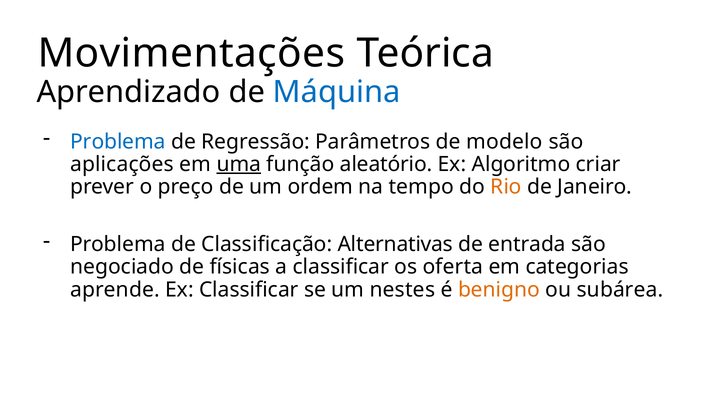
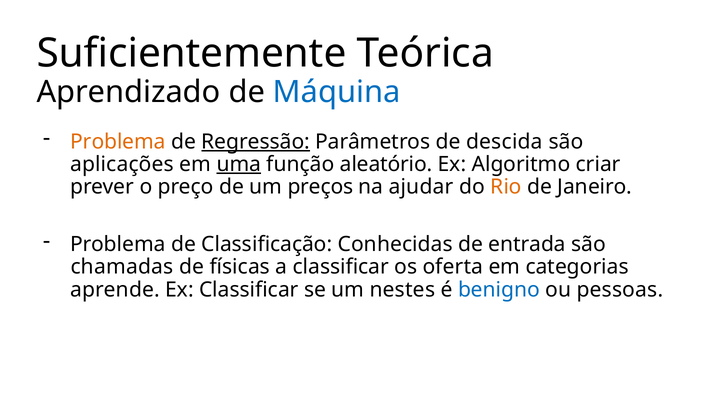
Movimentações: Movimentações -> Suficientemente (192, 53)
Problema colour: blue -> orange (118, 142)
Regressão underline: none -> present (256, 142)
modelo: modelo -> descida (504, 142)
ordem: ordem -> preços (320, 187)
tempo: tempo -> ajudar (421, 187)
Alternativas: Alternativas -> Conhecidas (395, 245)
negociado: negociado -> chamadas (122, 267)
benigno colour: orange -> blue (499, 290)
subárea: subárea -> pessoas (620, 290)
